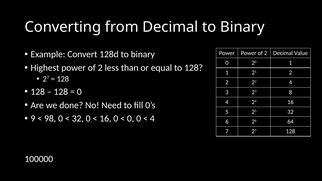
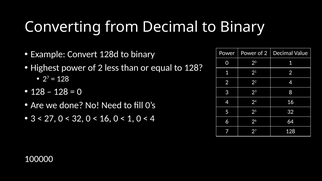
9: 9 -> 3 (33, 119)
98: 98 -> 27 (50, 119)
0: 0 -> 1 (131, 119)
